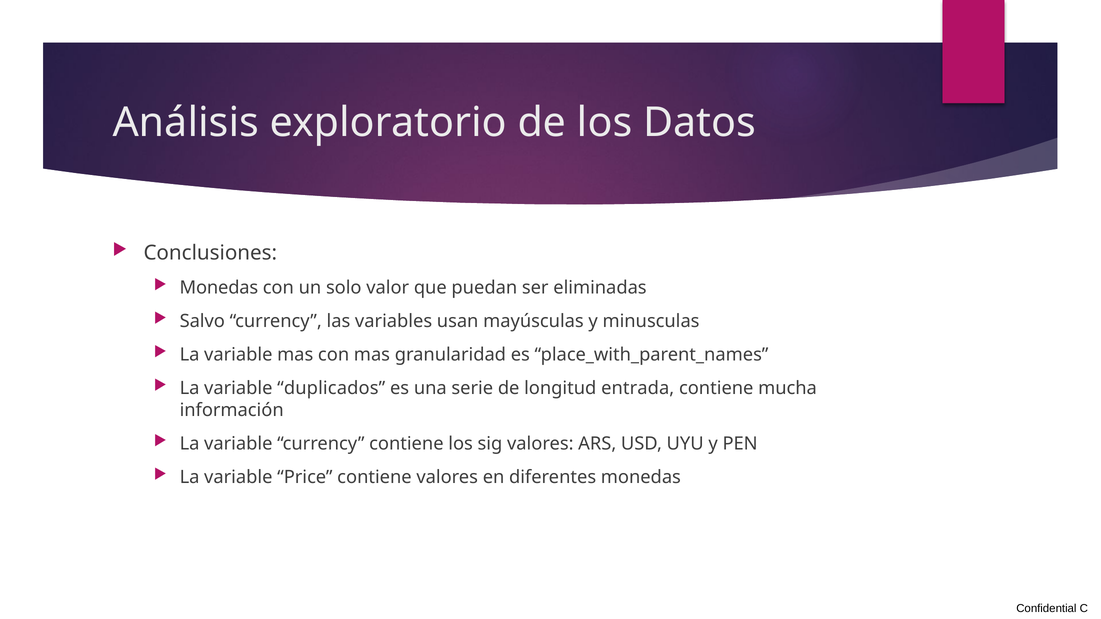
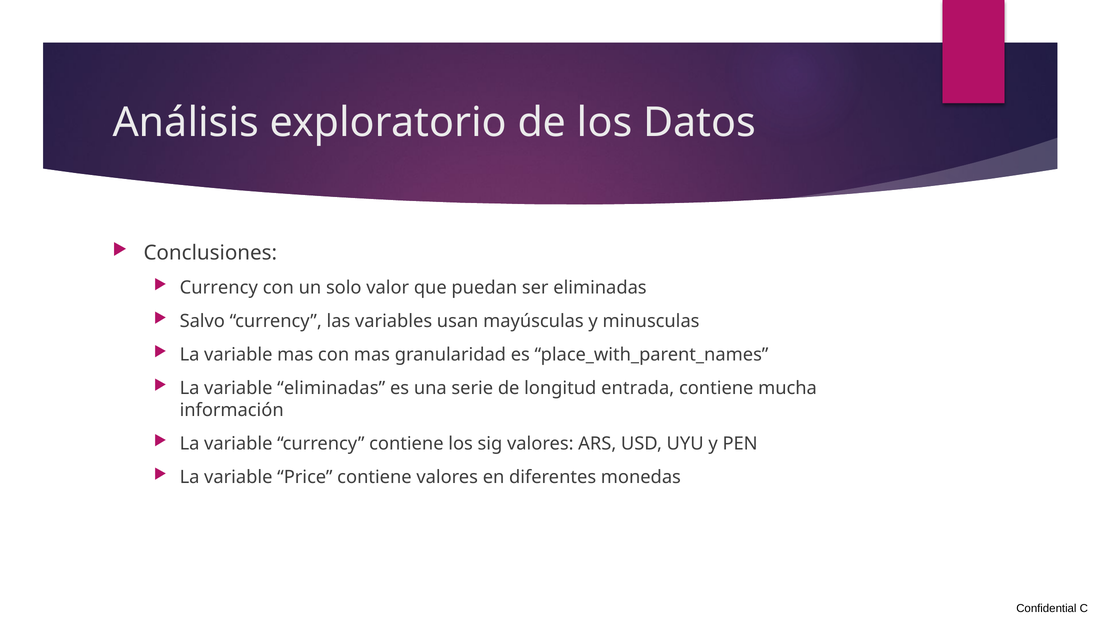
Monedas: Monedas -> Currency (219, 288)
variable duplicados: duplicados -> eliminadas (331, 388)
